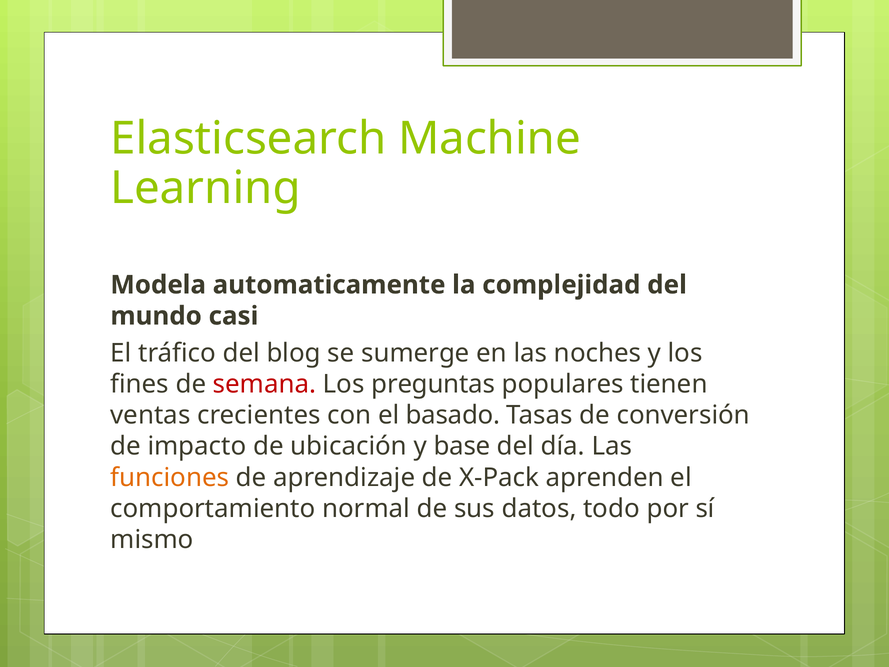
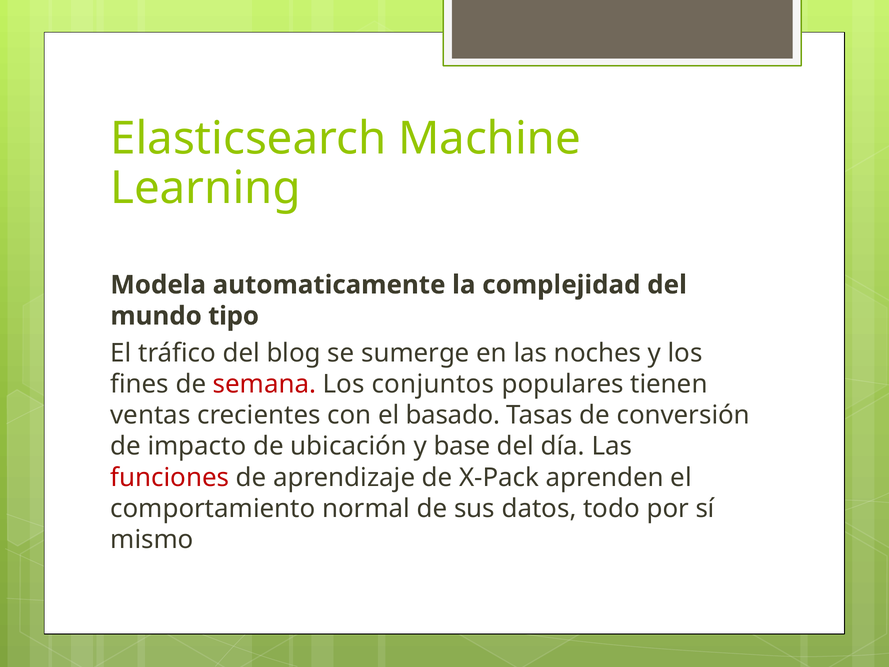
casi: casi -> tipo (234, 316)
preguntas: preguntas -> conjuntos (433, 384)
funciones colour: orange -> red (170, 477)
